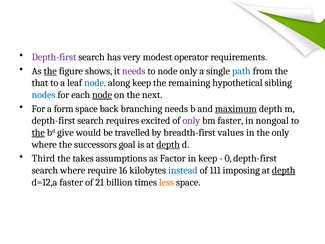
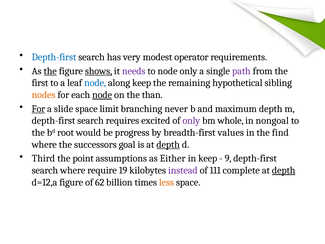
Depth-first colour: purple -> blue (54, 57)
shows underline: none -> present (99, 71)
path colour: blue -> purple (241, 71)
that: that -> first (40, 83)
nodes colour: blue -> orange (44, 95)
next: next -> than (152, 95)
For underline: none -> present (38, 109)
form: form -> slide (64, 109)
back: back -> limit (109, 109)
branching needs: needs -> never (176, 109)
maximum underline: present -> none (236, 109)
bm faster: faster -> whole (231, 121)
the underline: present -> none (38, 132)
give: give -> root (66, 132)
travelled: travelled -> progress (132, 132)
the only: only -> find (280, 132)
takes: takes -> point (83, 158)
Factor: Factor -> Either (173, 158)
0: 0 -> 9 (228, 158)
16: 16 -> 19 (123, 170)
instead colour: blue -> purple (183, 170)
imposing: imposing -> complete (241, 170)
d=12,a faster: faster -> figure (71, 182)
21: 21 -> 62 (100, 182)
